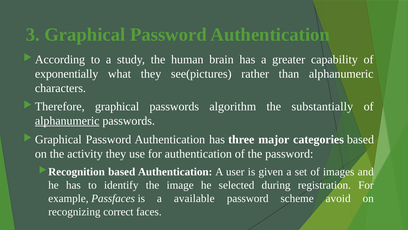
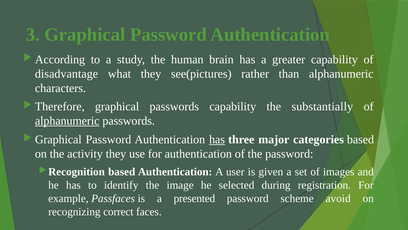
exponentially: exponentially -> disadvantage (67, 74)
passwords algorithm: algorithm -> capability (233, 106)
has underline: none -> present (217, 139)
available: available -> presented (194, 198)
